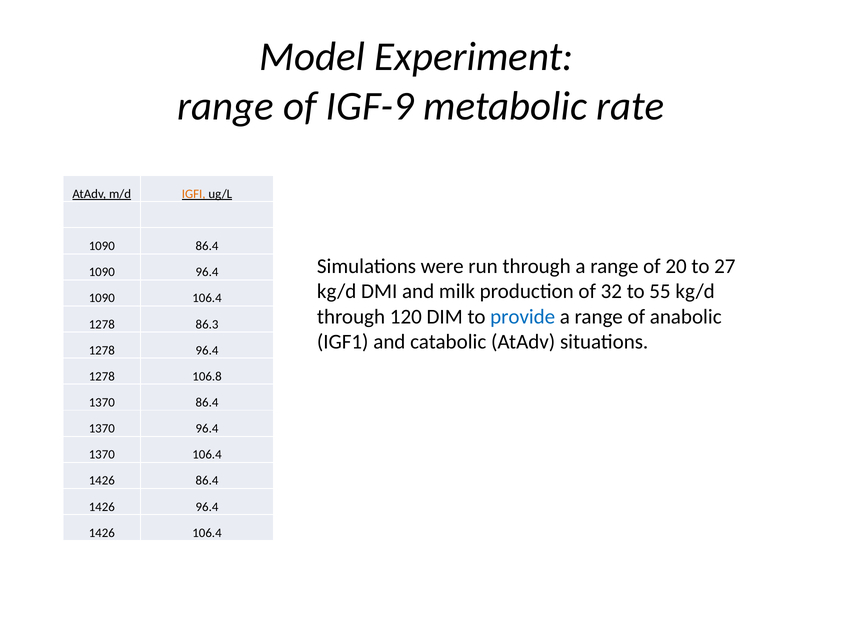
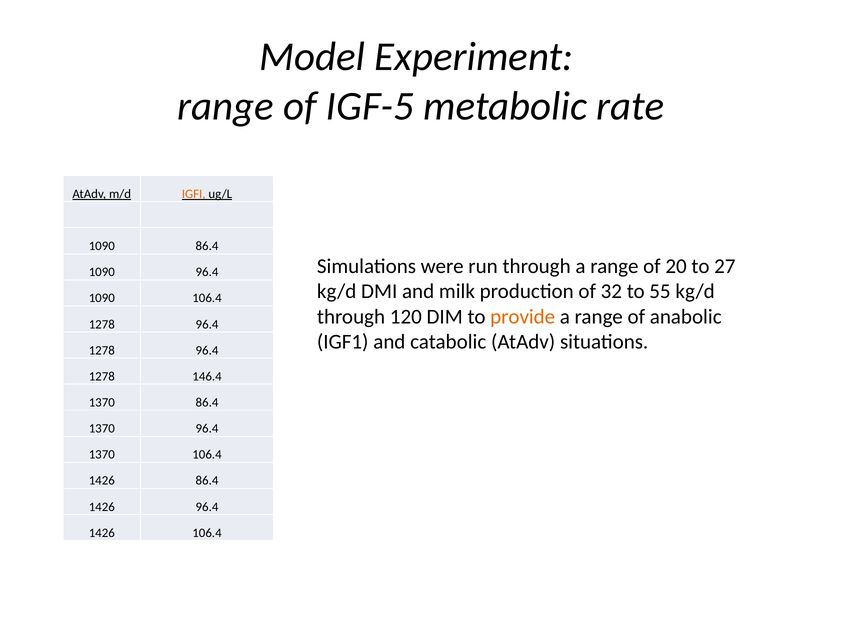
IGF-9: IGF-9 -> IGF-5 (370, 106)
provide colour: blue -> orange (523, 316)
86.3: 86.3 -> 96.4 (207, 324)
106.8: 106.8 -> 146.4 (207, 376)
